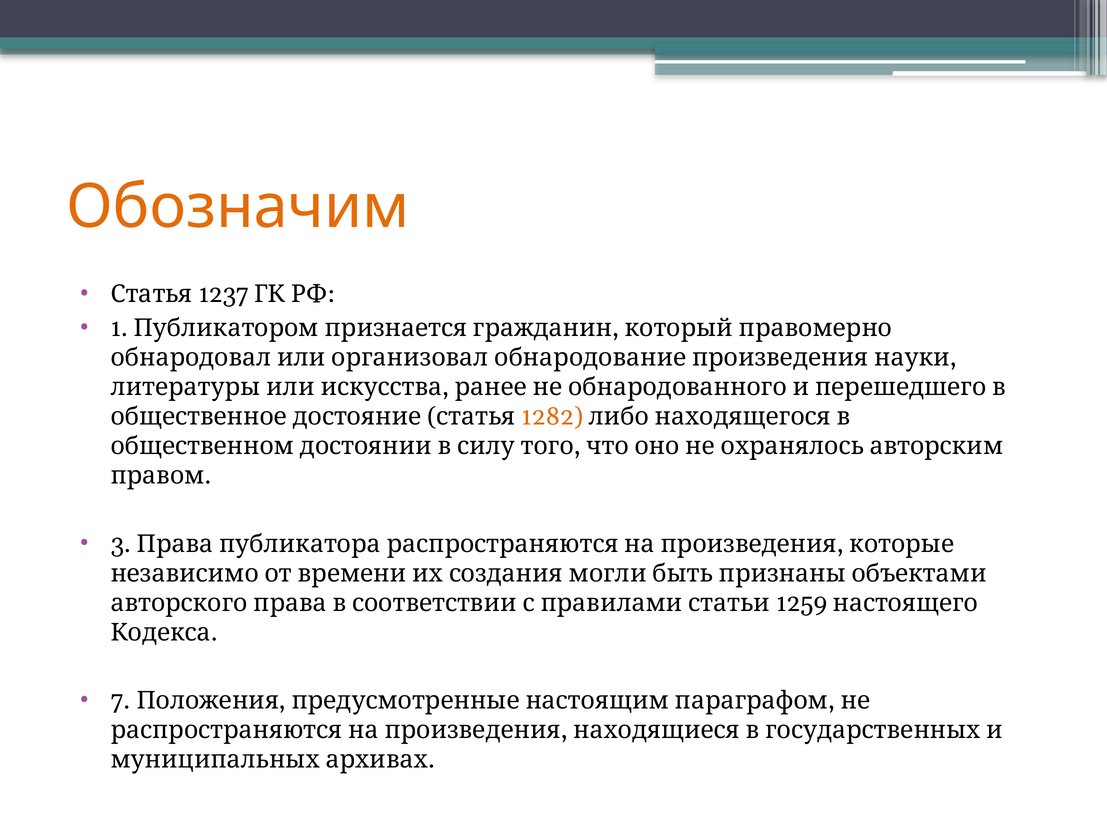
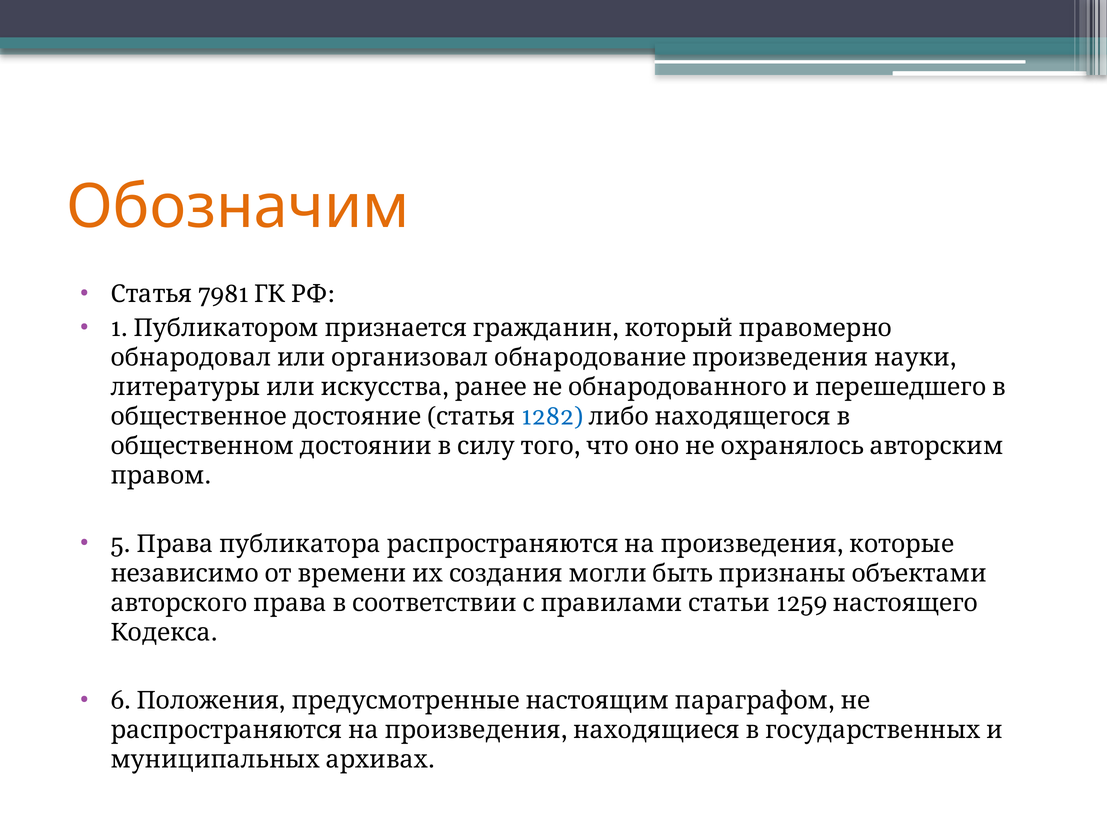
1237: 1237 -> 7981 (224, 294)
1282 colour: orange -> blue (552, 417)
3: 3 -> 5 (121, 544)
7: 7 -> 6 (121, 701)
